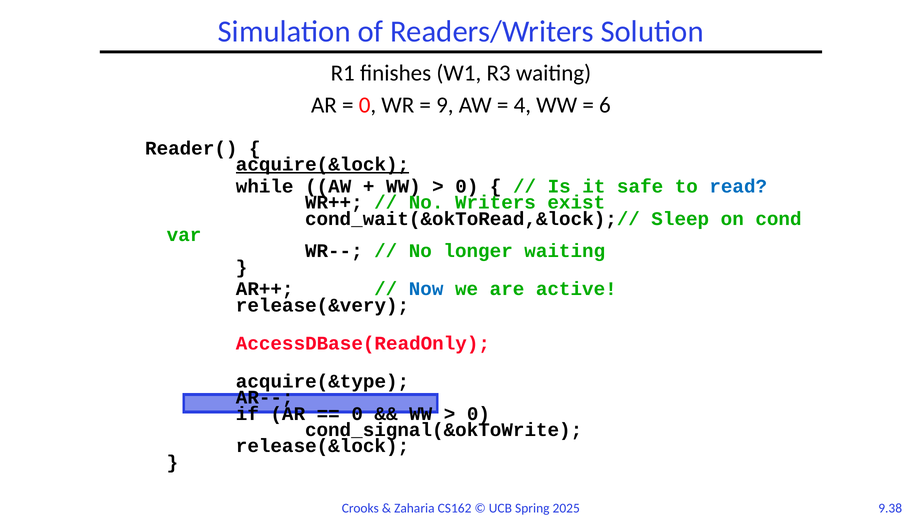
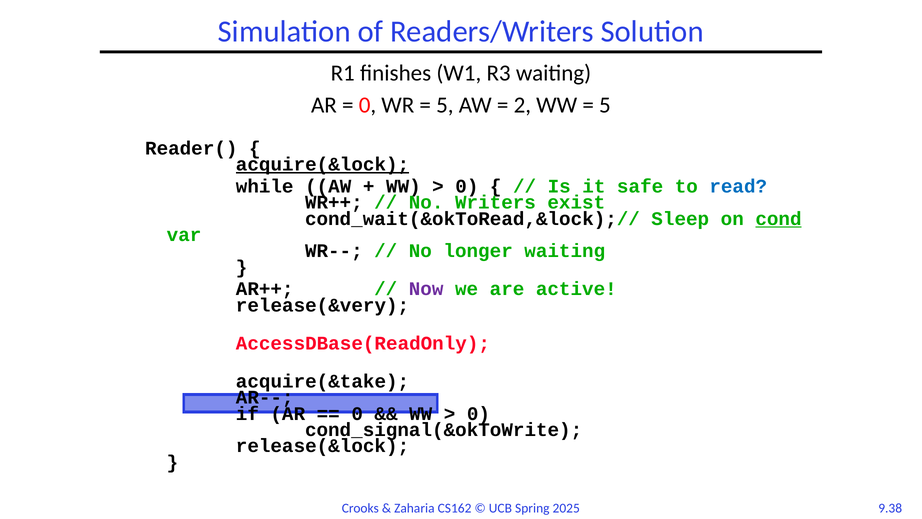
9: 9 -> 5 (445, 105)
4: 4 -> 2 (522, 105)
6: 6 -> 5 (605, 105)
cond underline: none -> present (778, 219)
Now colour: blue -> purple (426, 289)
acquire(&type: acquire(&type -> acquire(&take (323, 381)
